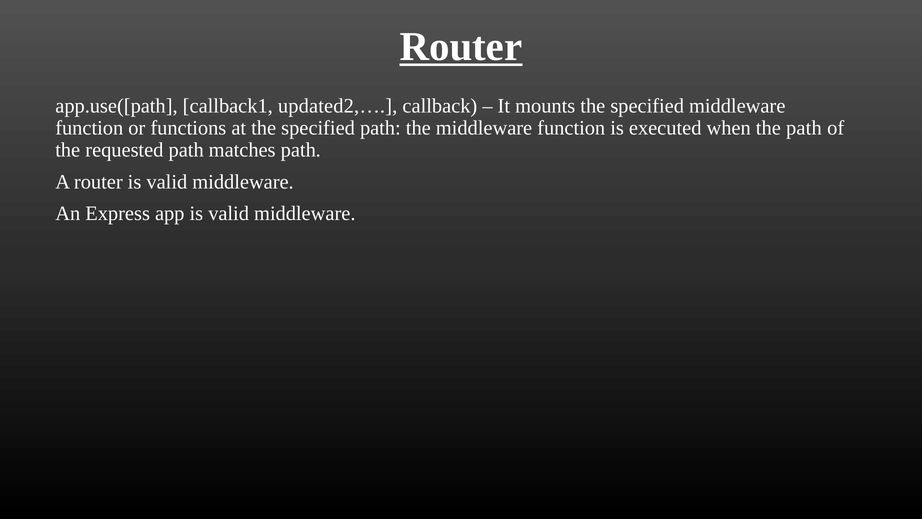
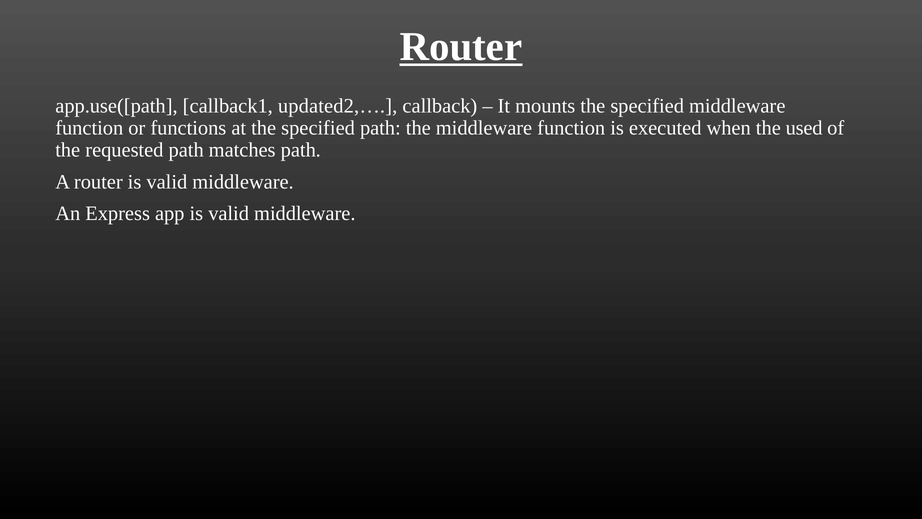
the path: path -> used (804, 128)
